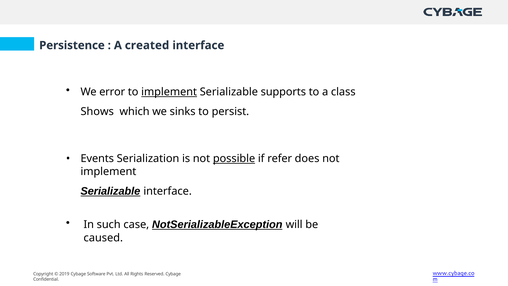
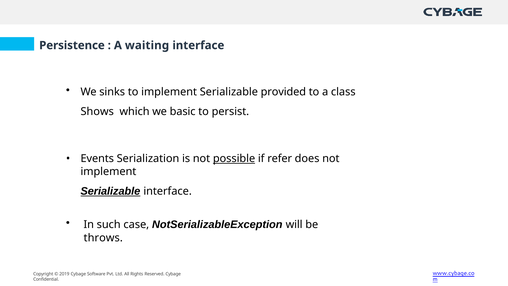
created: created -> waiting (147, 45)
error: error -> sinks (112, 92)
implement underline: present -> none (169, 92)
supports: supports -> provided (283, 92)
sinks: sinks -> basic (183, 112)
NotSerializableException underline: present -> none (217, 225)
caused: caused -> throws (103, 238)
